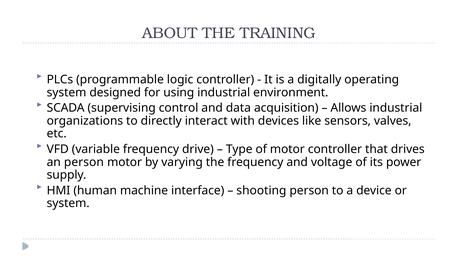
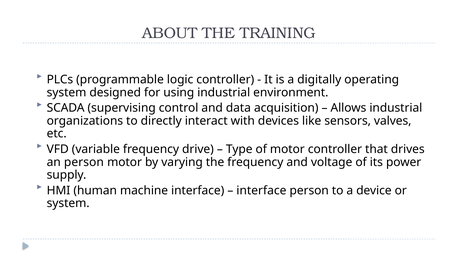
shooting: shooting -> interface (261, 190)
